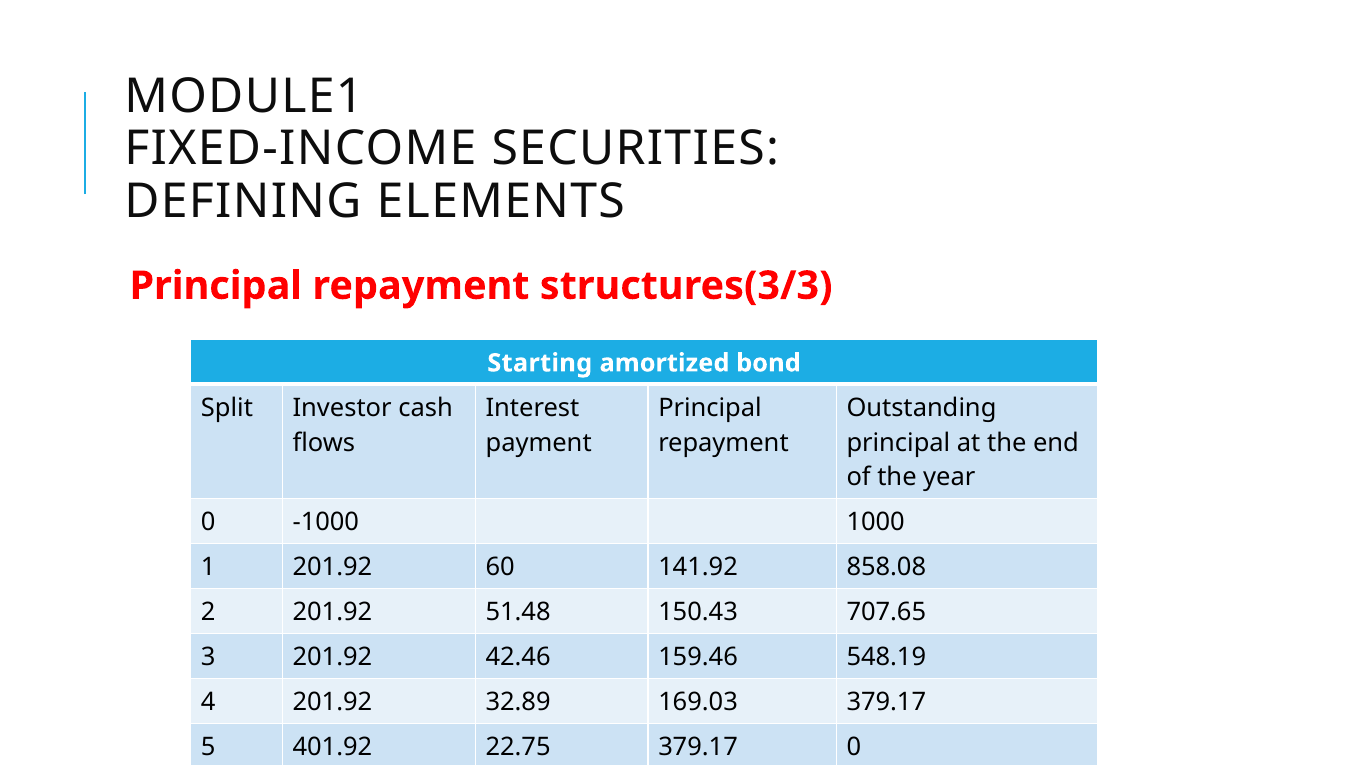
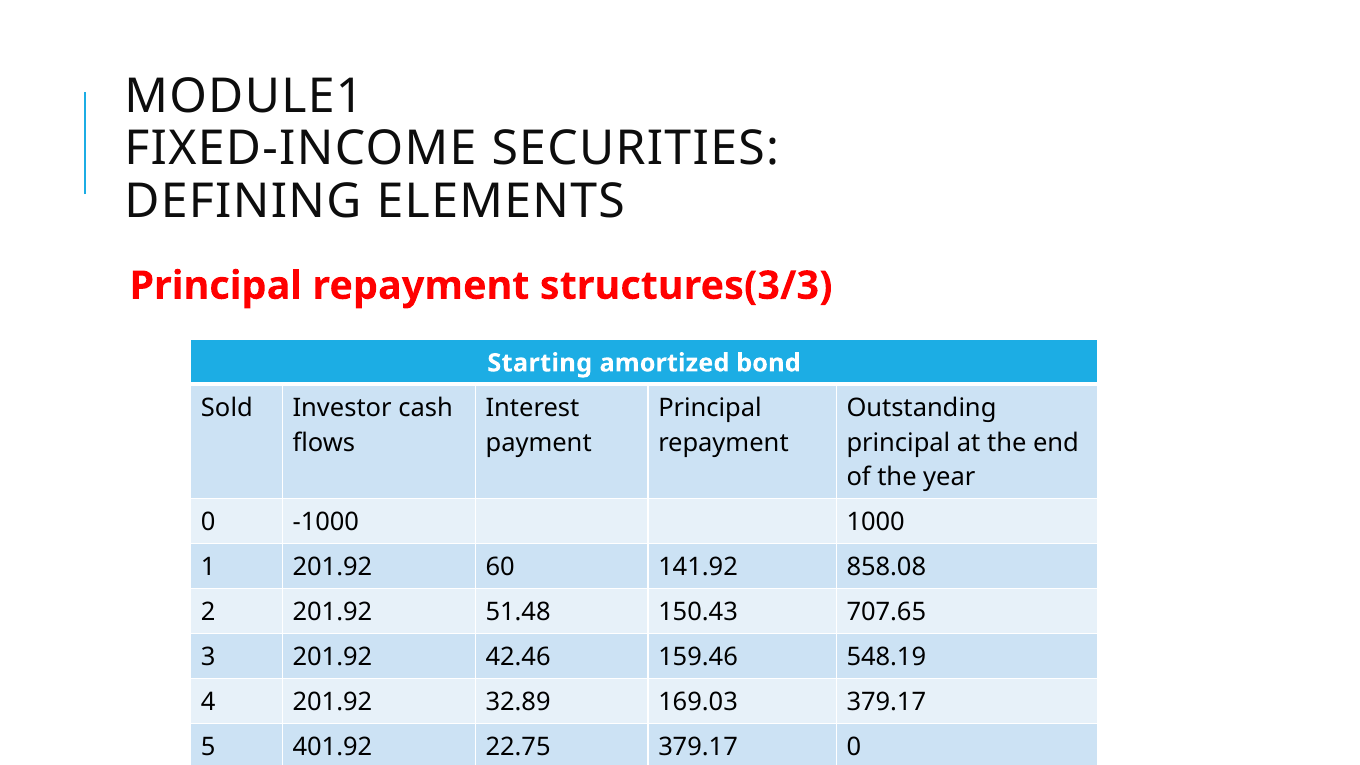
Split: Split -> Sold (227, 408)
